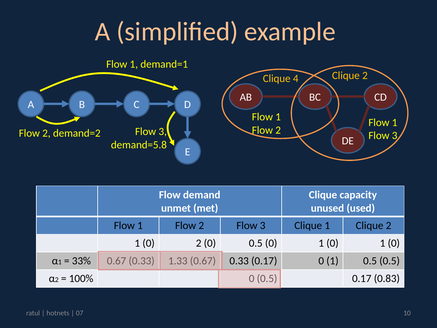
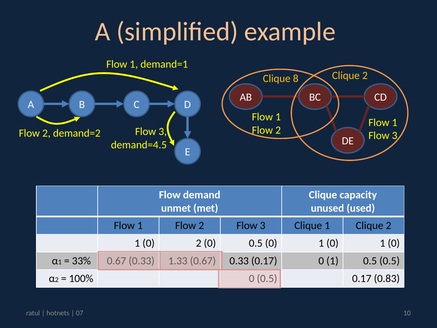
4: 4 -> 8 (296, 79)
demand=5.8: demand=5.8 -> demand=4.5 (139, 145)
